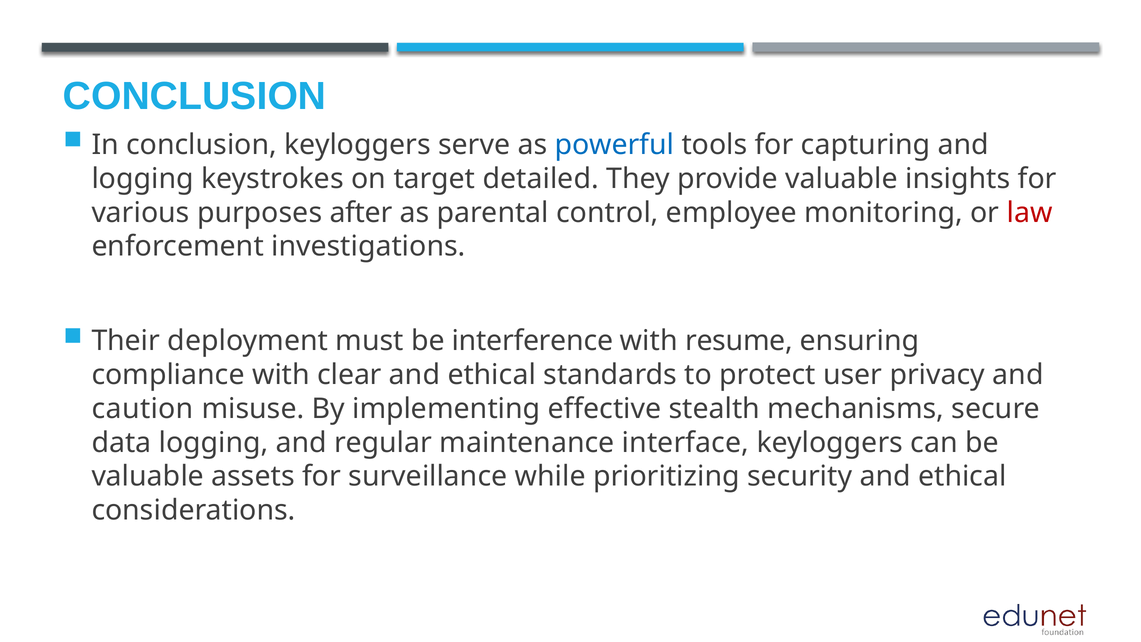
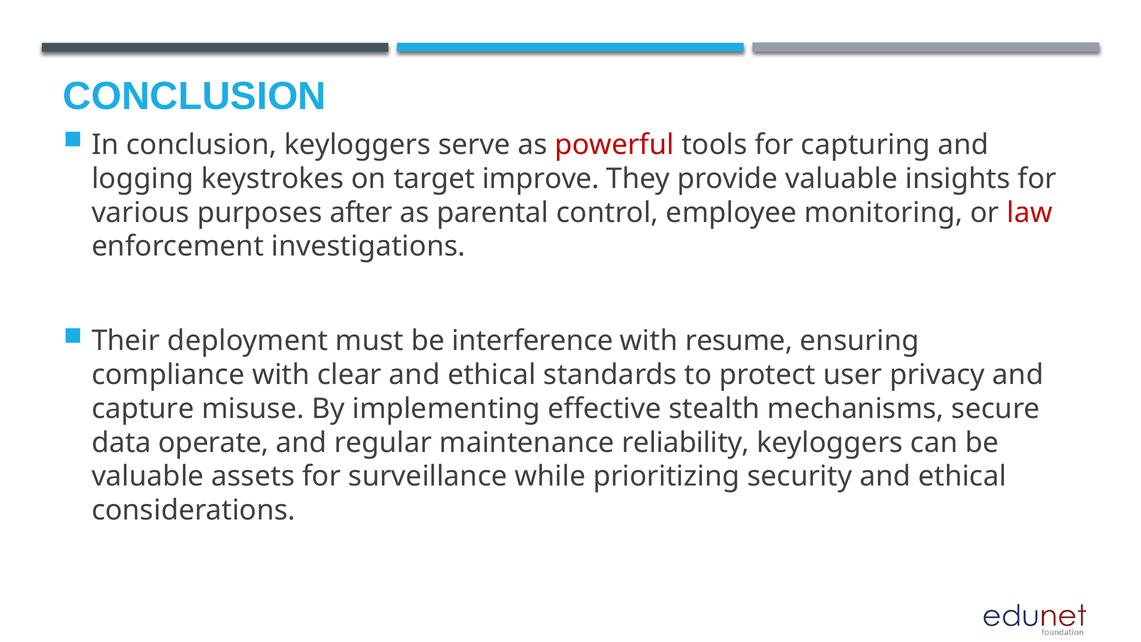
powerful colour: blue -> red (614, 145)
detailed: detailed -> improve (541, 179)
caution: caution -> capture (143, 409)
data logging: logging -> operate (214, 443)
interface: interface -> reliability (686, 443)
